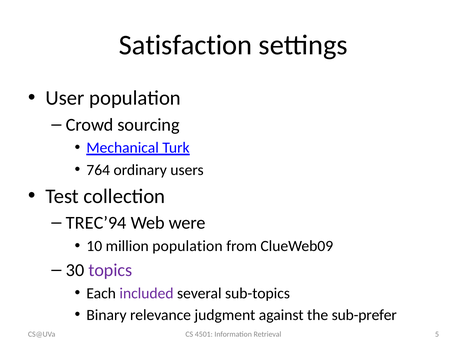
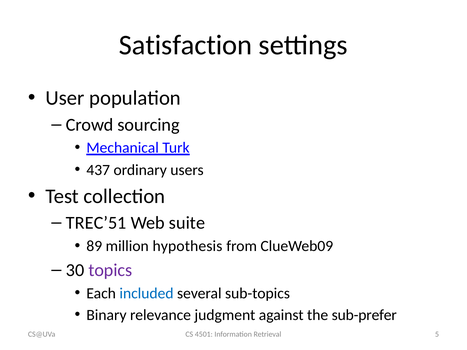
764: 764 -> 437 (98, 170)
TREC’94: TREC’94 -> TREC’51 (96, 223)
were: were -> suite (187, 223)
10: 10 -> 89 (94, 246)
million population: population -> hypothesis (187, 246)
included colour: purple -> blue (147, 293)
